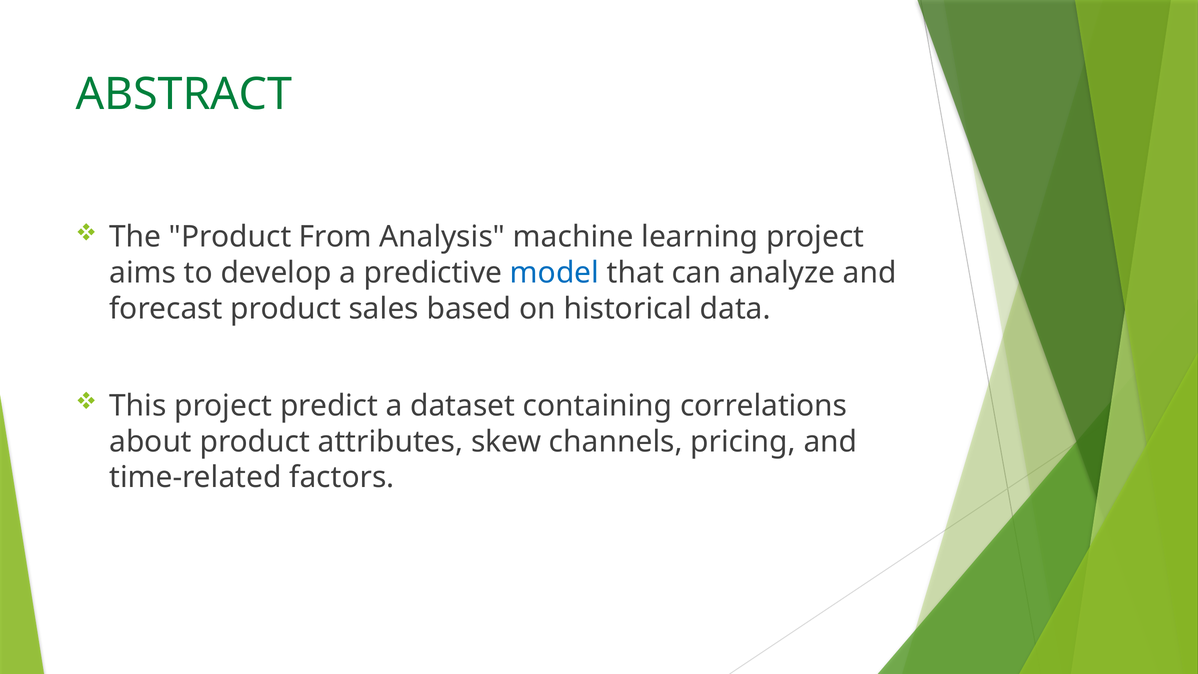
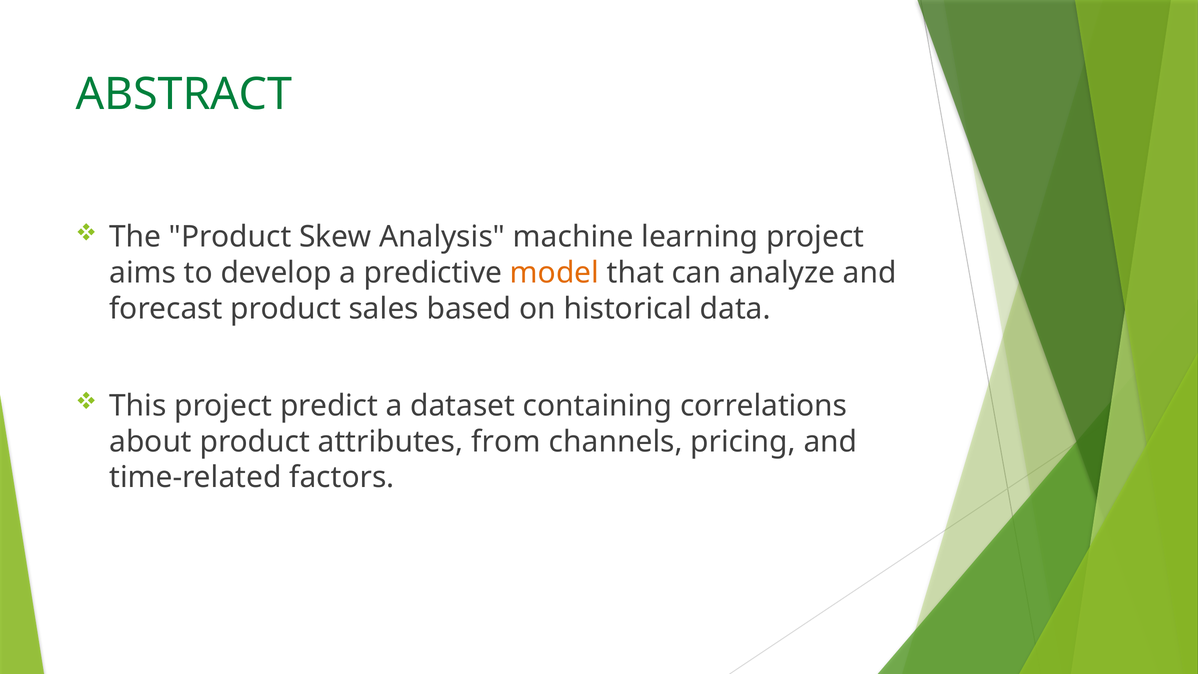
From: From -> Skew (335, 237)
model colour: blue -> orange (555, 273)
skew: skew -> from (506, 442)
